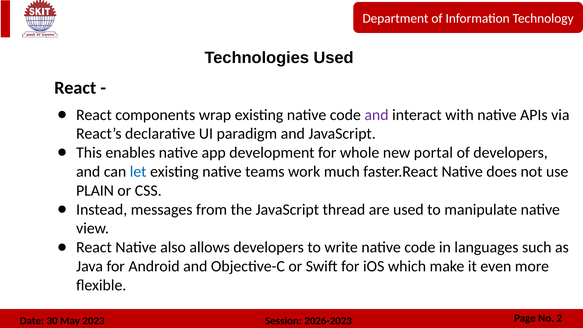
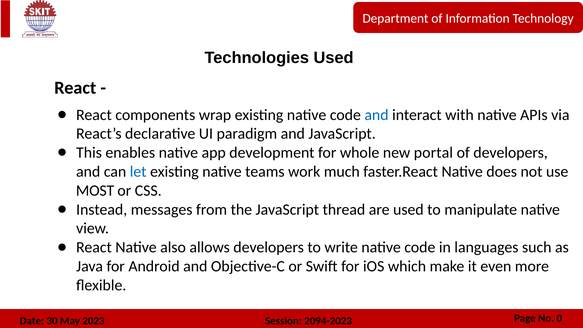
and colour: purple -> blue (376, 115)
PLAIN: PLAIN -> MOST (95, 191)
2026-2023: 2026-2023 -> 2094-2023 (328, 321)
2: 2 -> 0 (559, 318)
